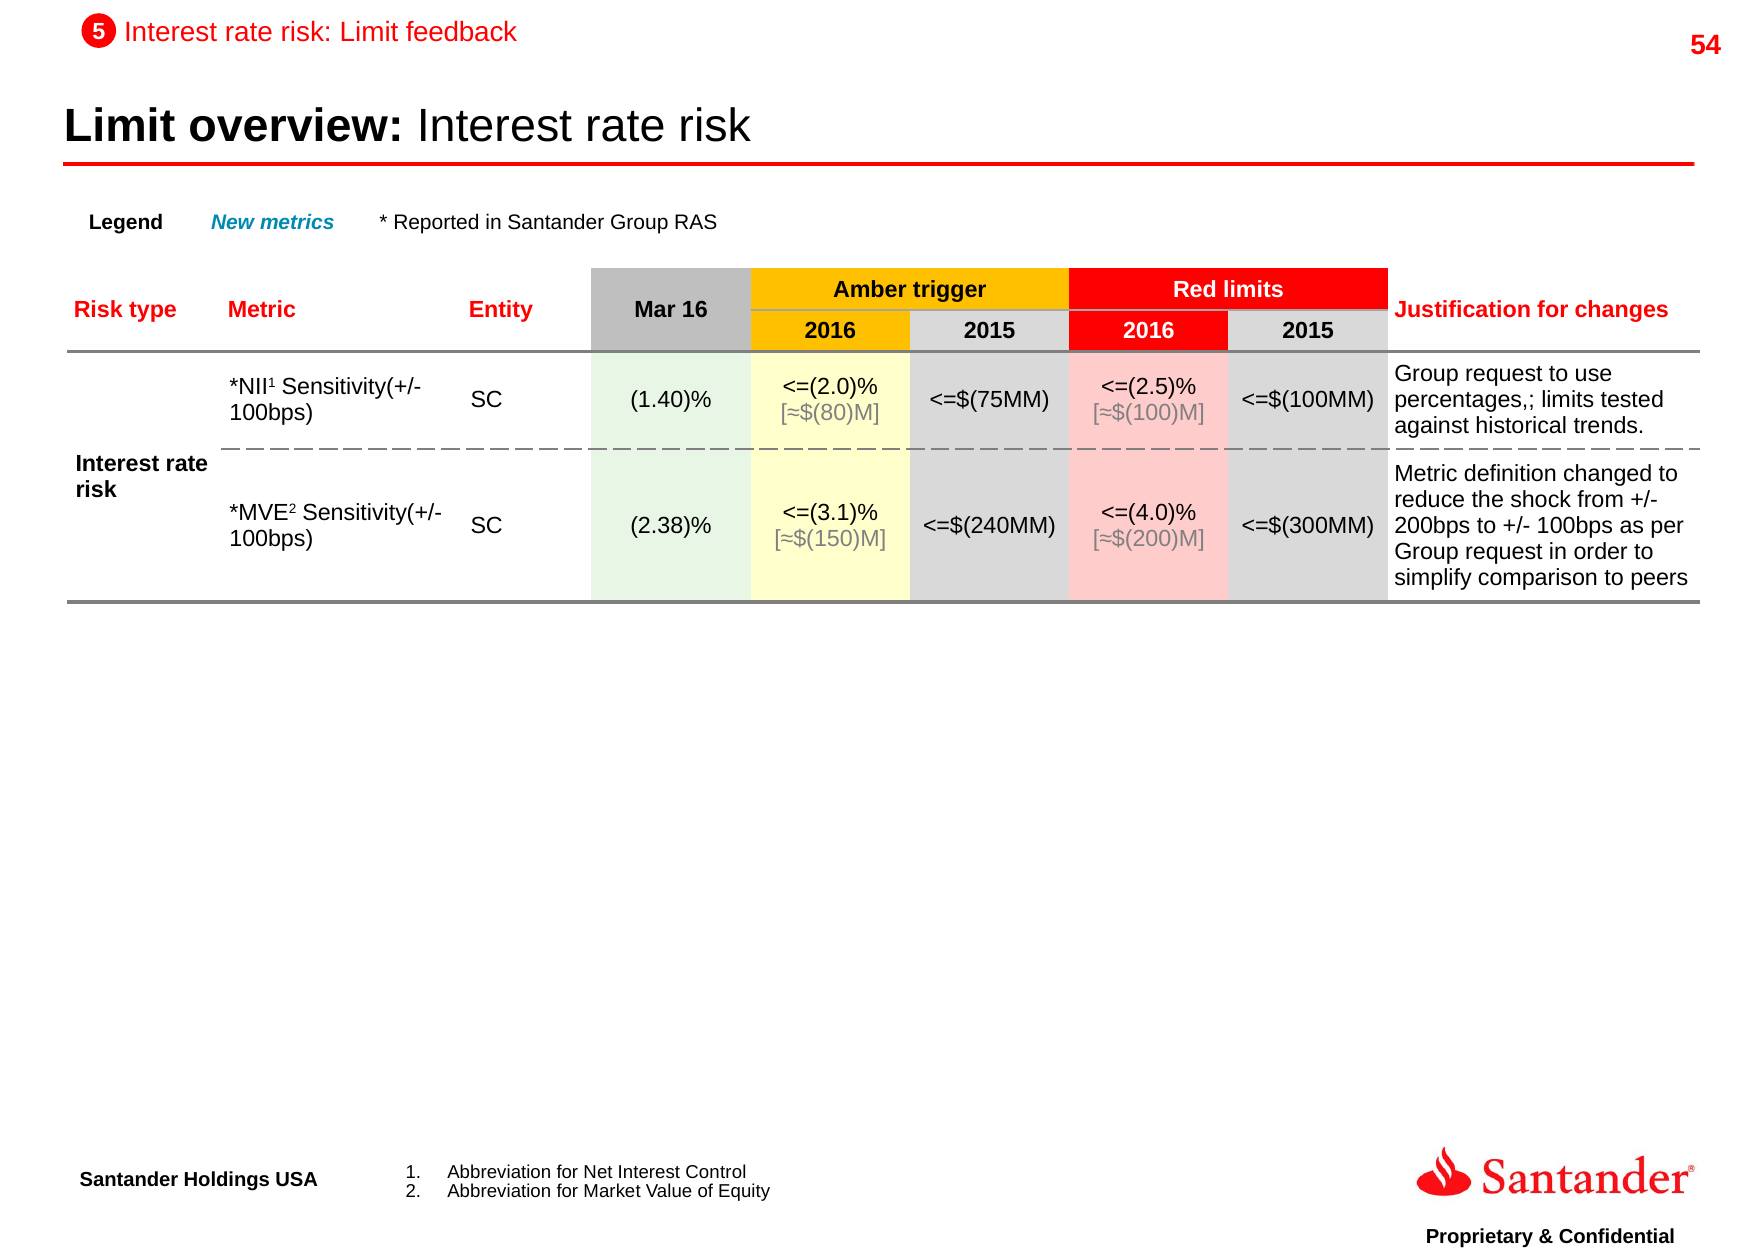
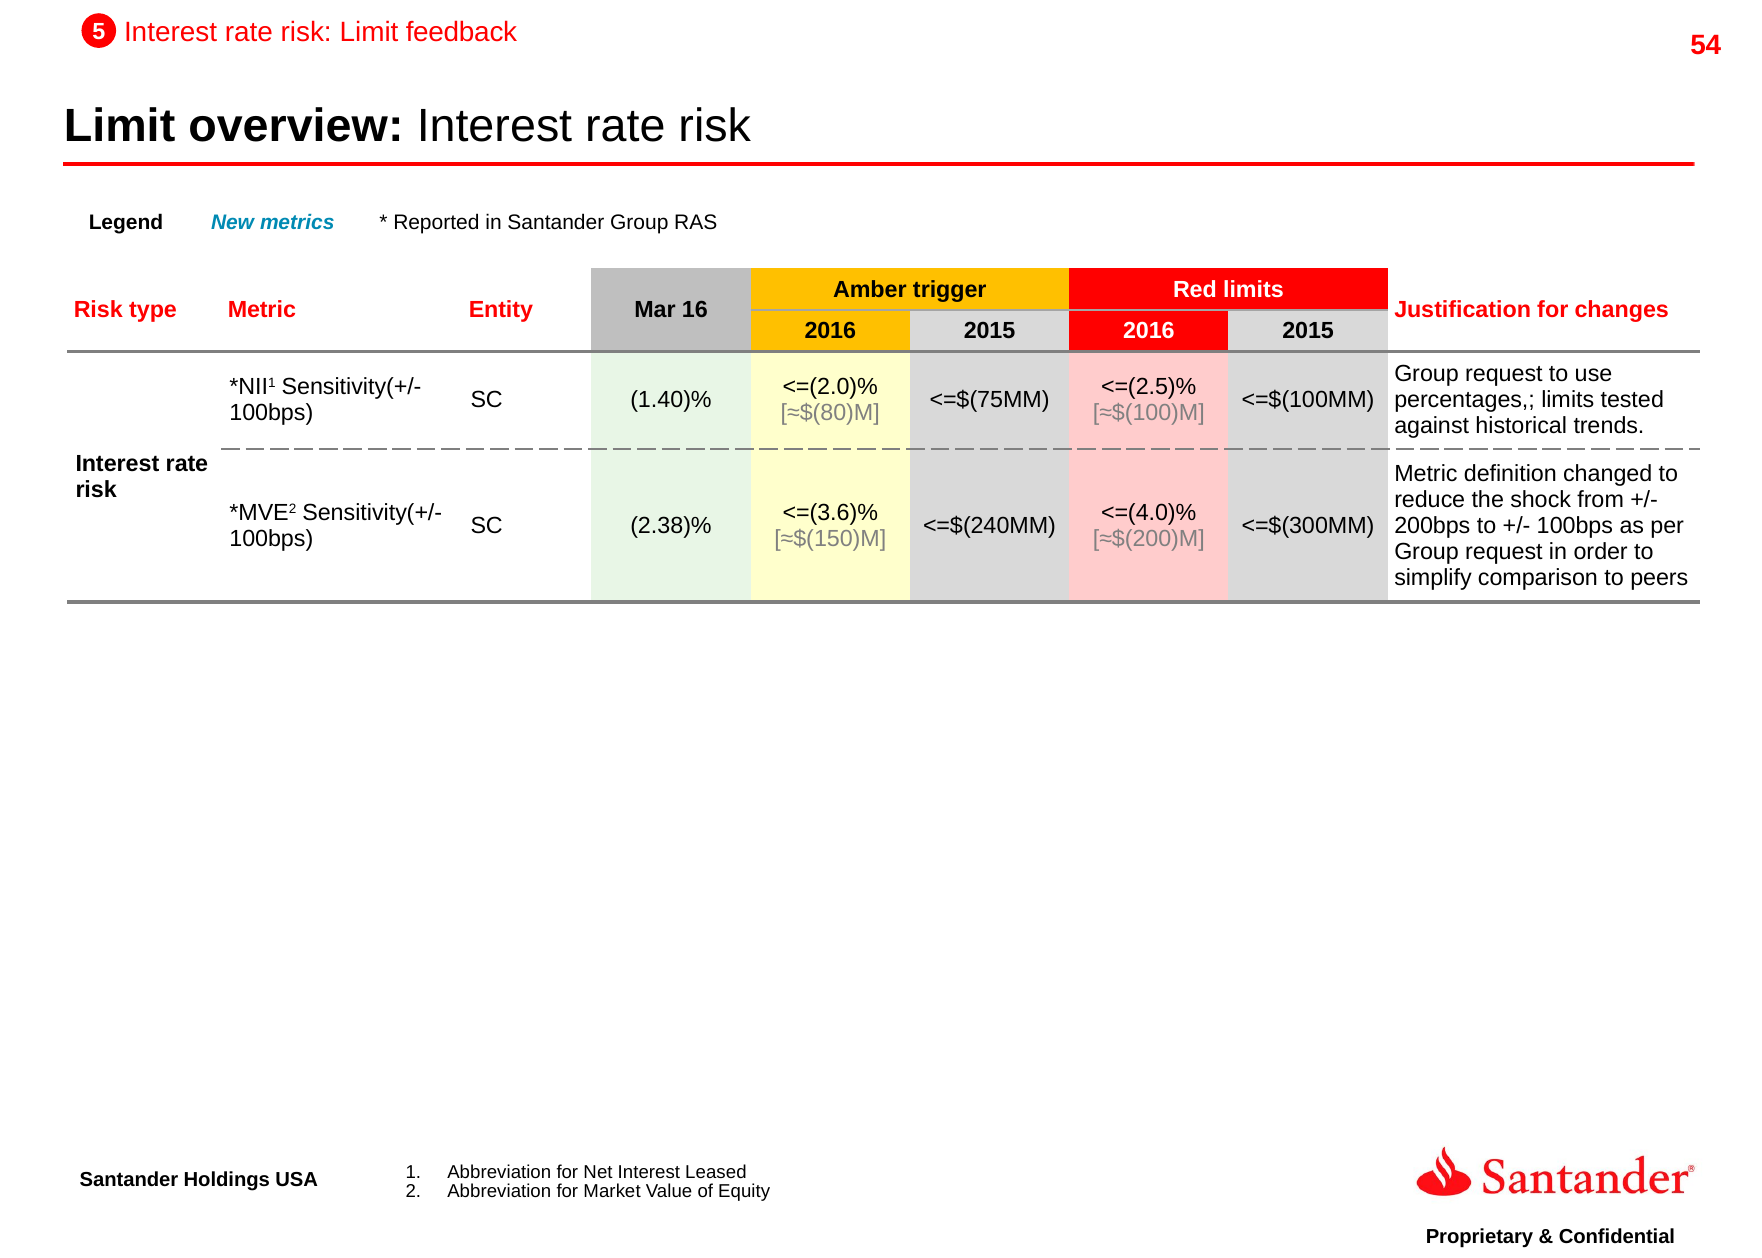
<=(3.1)%: <=(3.1)% -> <=(3.6)% (830, 513)
Control: Control -> Leased (716, 1173)
